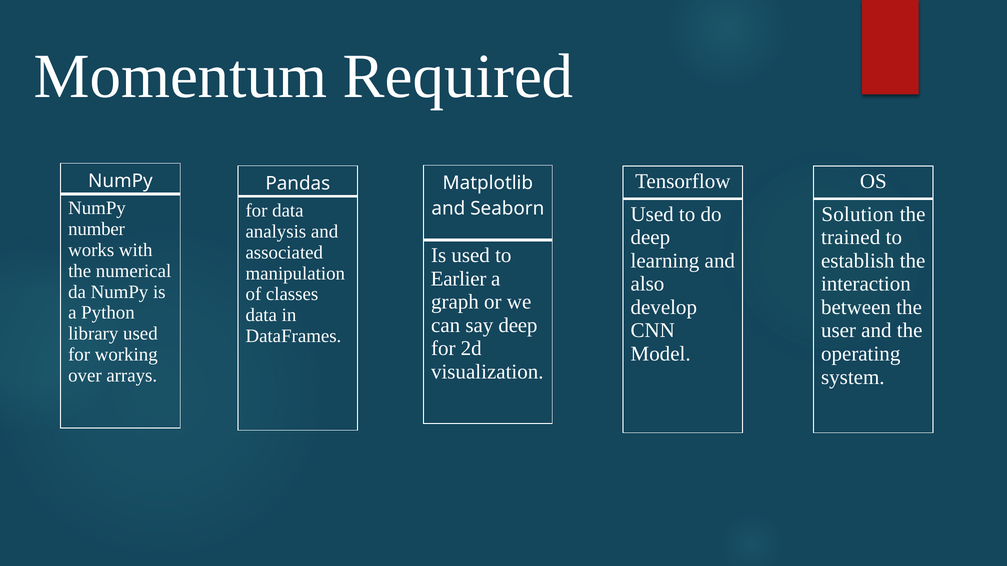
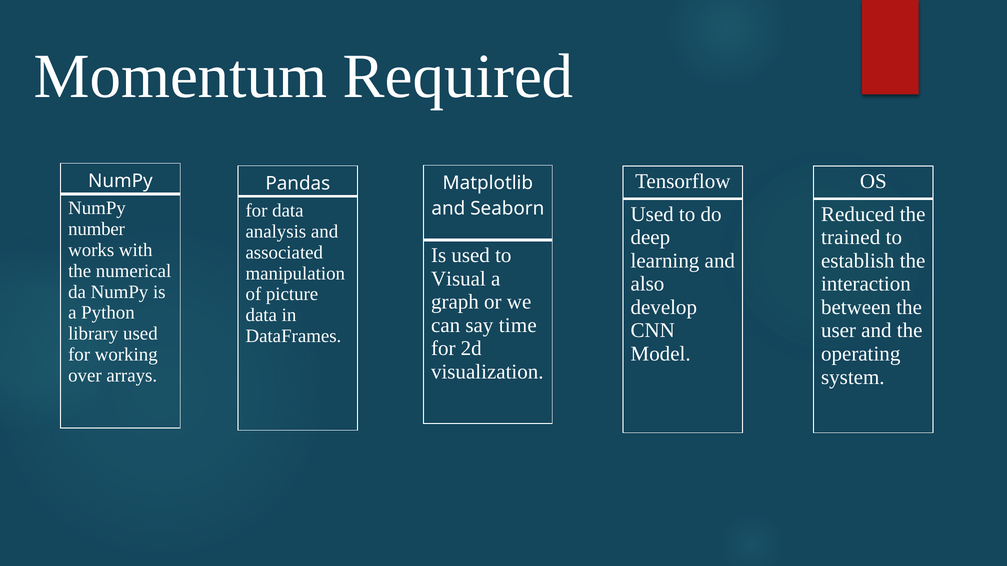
Solution: Solution -> Reduced (858, 214)
Earlier: Earlier -> Visual (458, 279)
classes: classes -> picture (292, 294)
say deep: deep -> time (518, 326)
